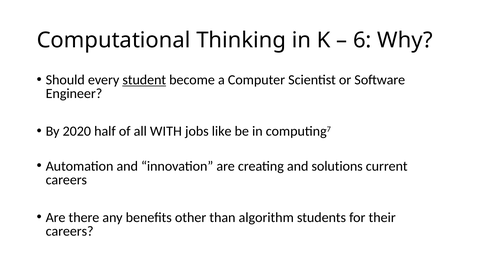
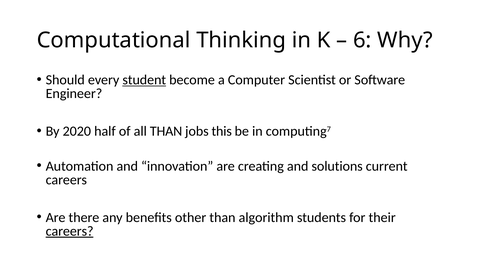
all WITH: WITH -> THAN (166, 132)
like: like -> this (222, 132)
careers underline: none -> present (70, 232)
